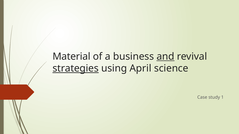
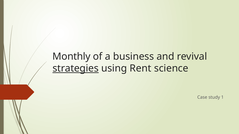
Material: Material -> Monthly (72, 57)
and underline: present -> none (165, 57)
April: April -> Rent (140, 69)
